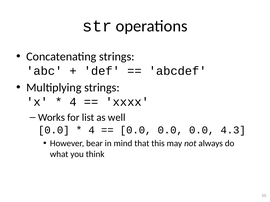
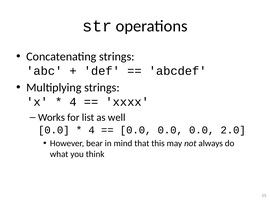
4.3: 4.3 -> 2.0 (233, 130)
